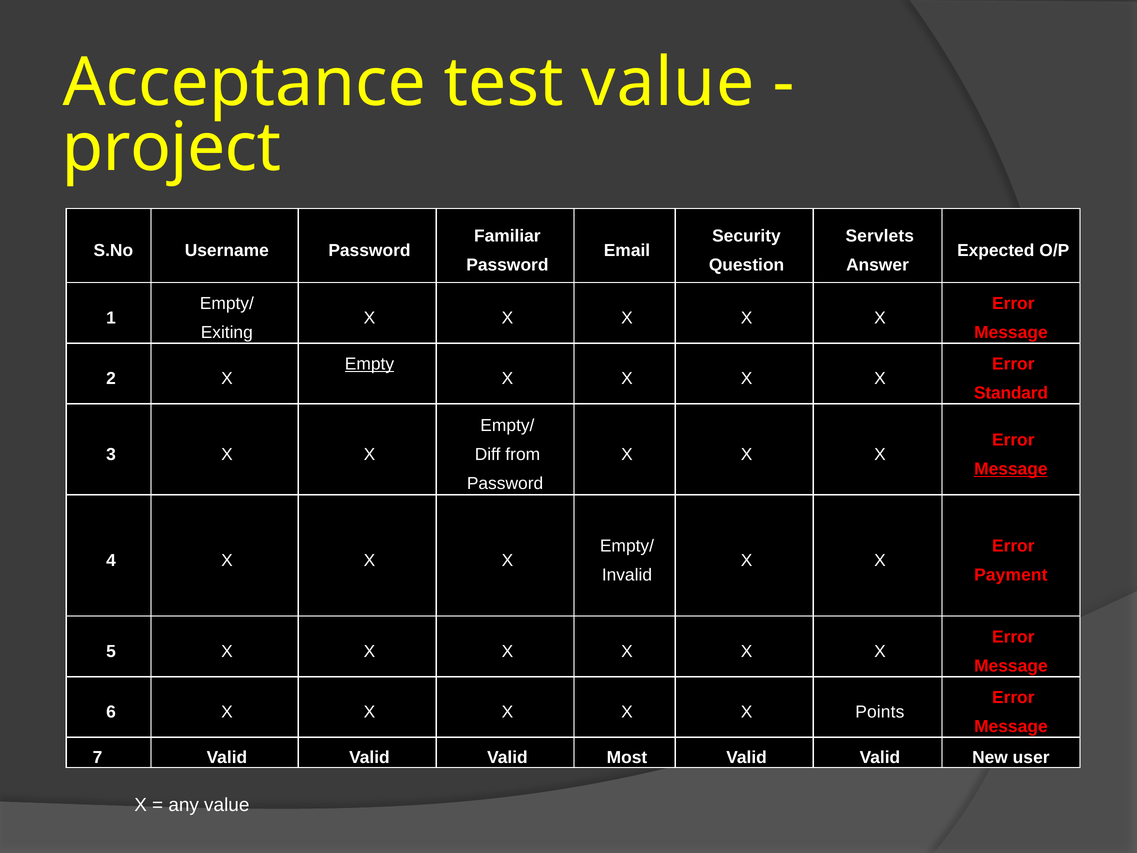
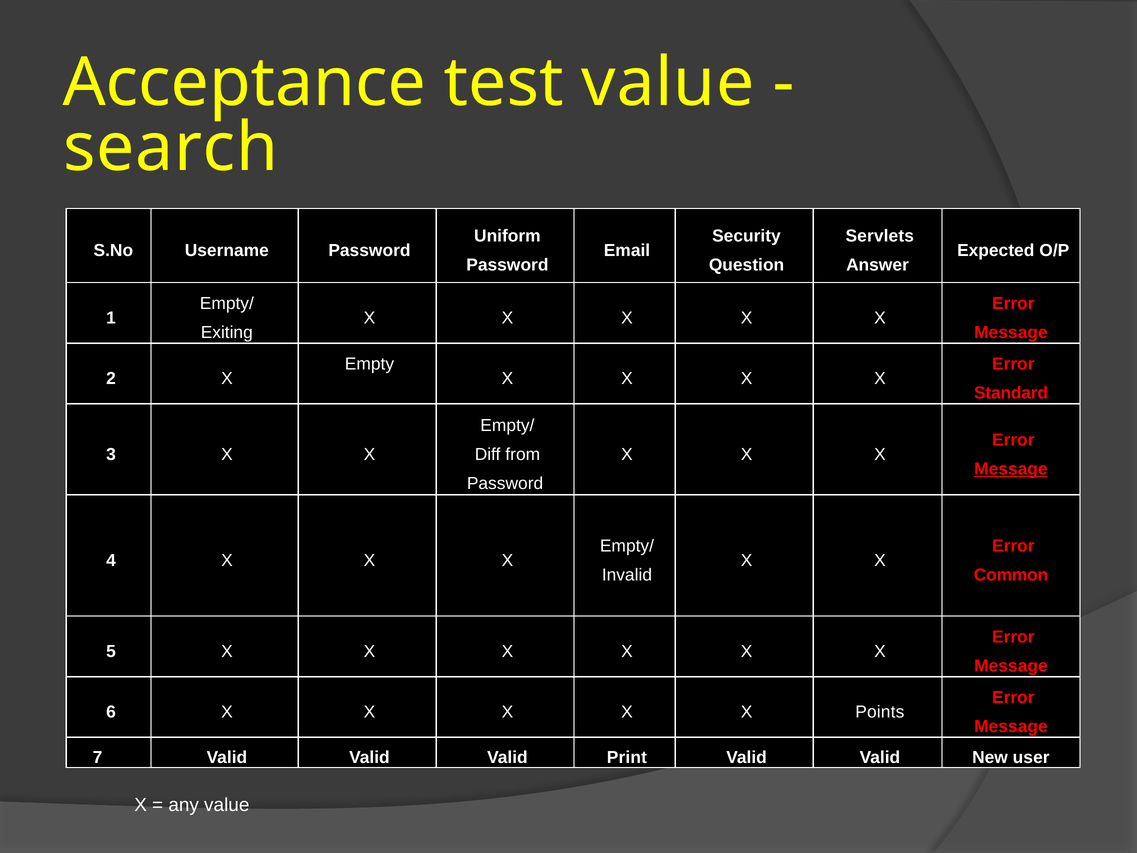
project: project -> search (171, 148)
Familiar: Familiar -> Uniform (507, 236)
Empty underline: present -> none (369, 364)
Payment: Payment -> Common (1011, 575)
Most: Most -> Print (627, 757)
